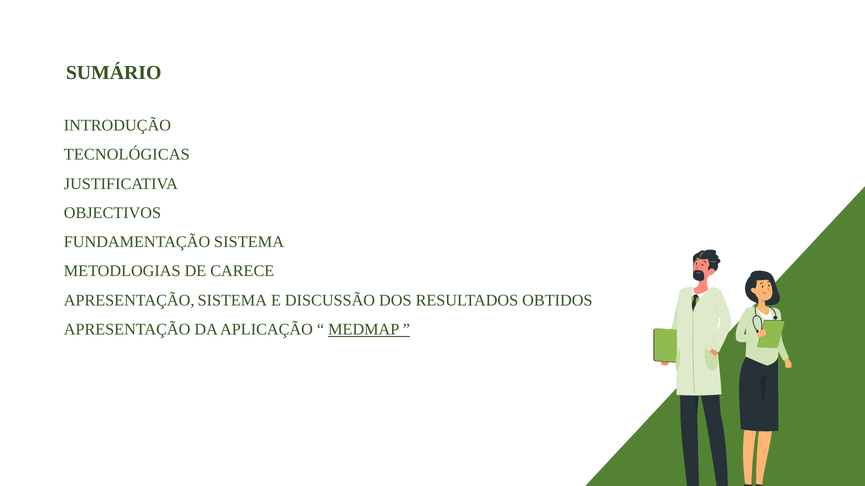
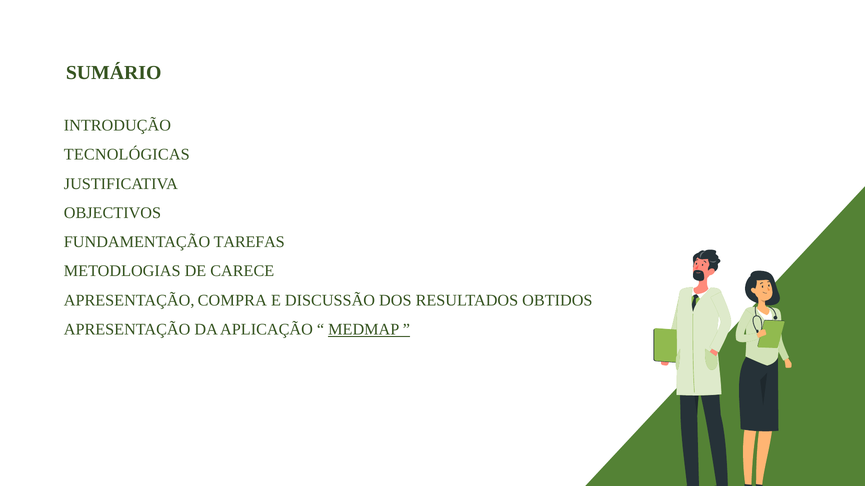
FUNDAMENTAÇÃO SISTEMA: SISTEMA -> TAREFAS (249, 242)
APRESENTAÇÃO SISTEMA: SISTEMA -> COMPRA (232, 301)
